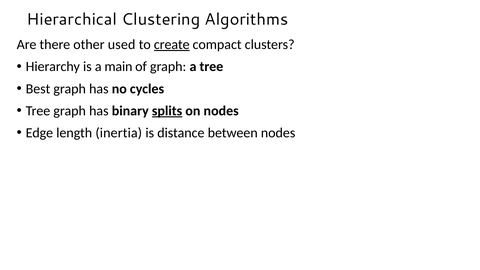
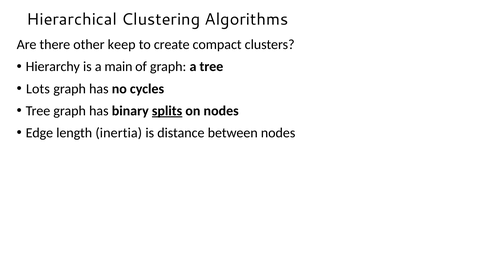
used: used -> keep (122, 45)
create underline: present -> none (172, 45)
Best: Best -> Lots (38, 89)
